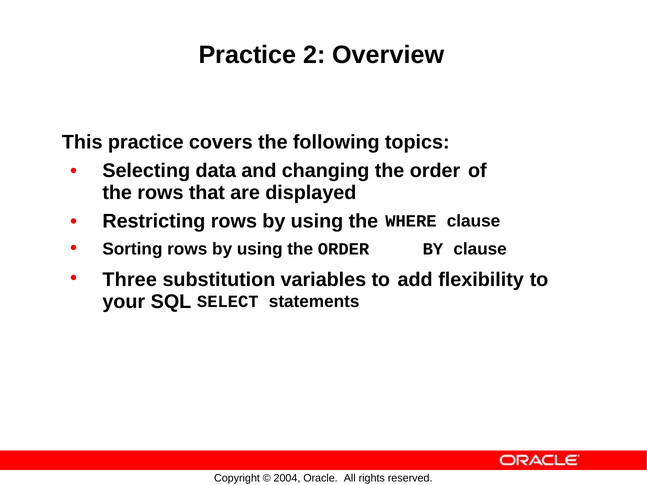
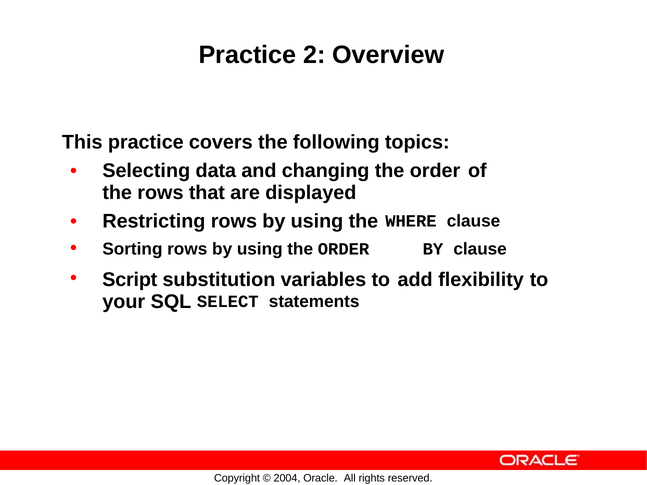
Three: Three -> Script (130, 280)
